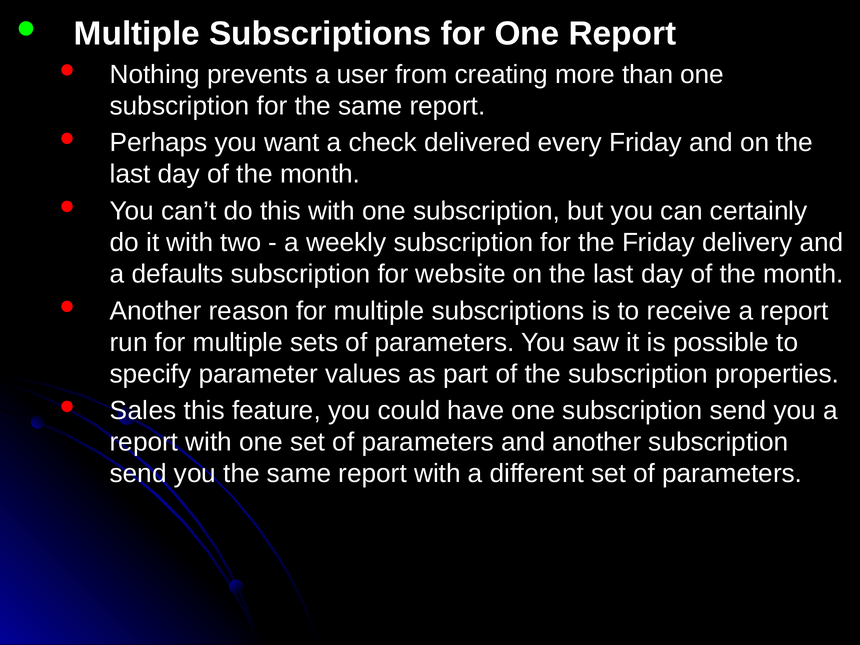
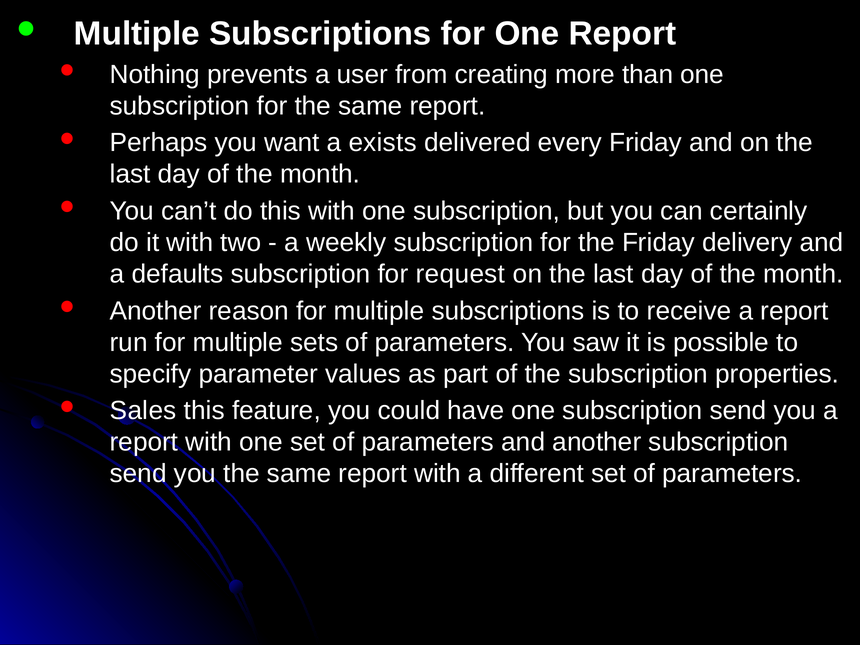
check: check -> exists (383, 143)
website: website -> request (460, 274)
